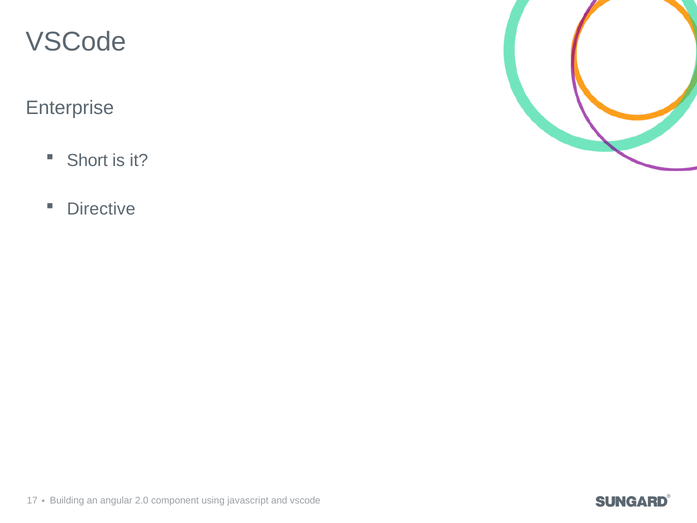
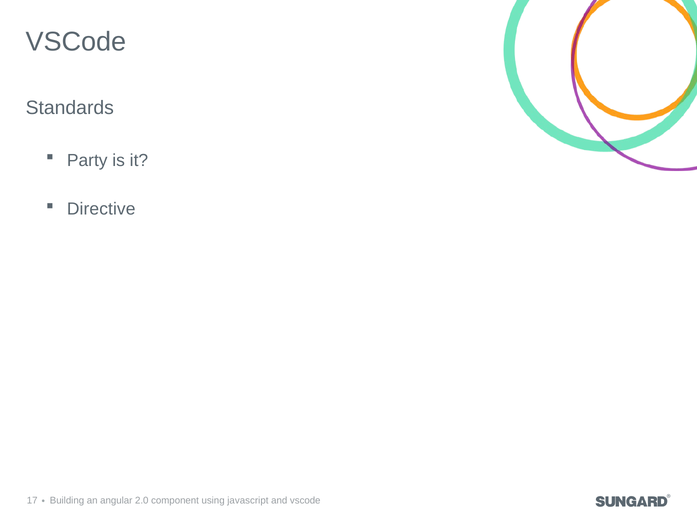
Enterprise: Enterprise -> Standards (70, 108)
Short: Short -> Party (87, 160)
